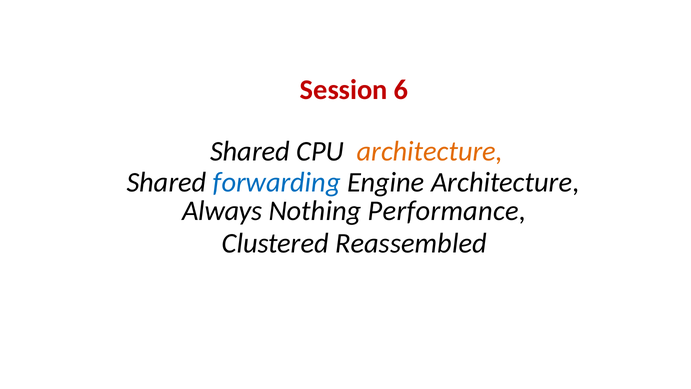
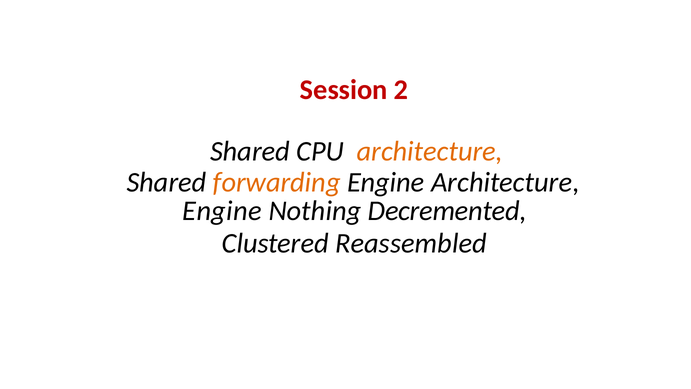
6: 6 -> 2 (401, 90)
forwarding colour: blue -> orange (277, 182)
Always: Always -> Engine (222, 211)
Performance: Performance -> Decremented (447, 211)
